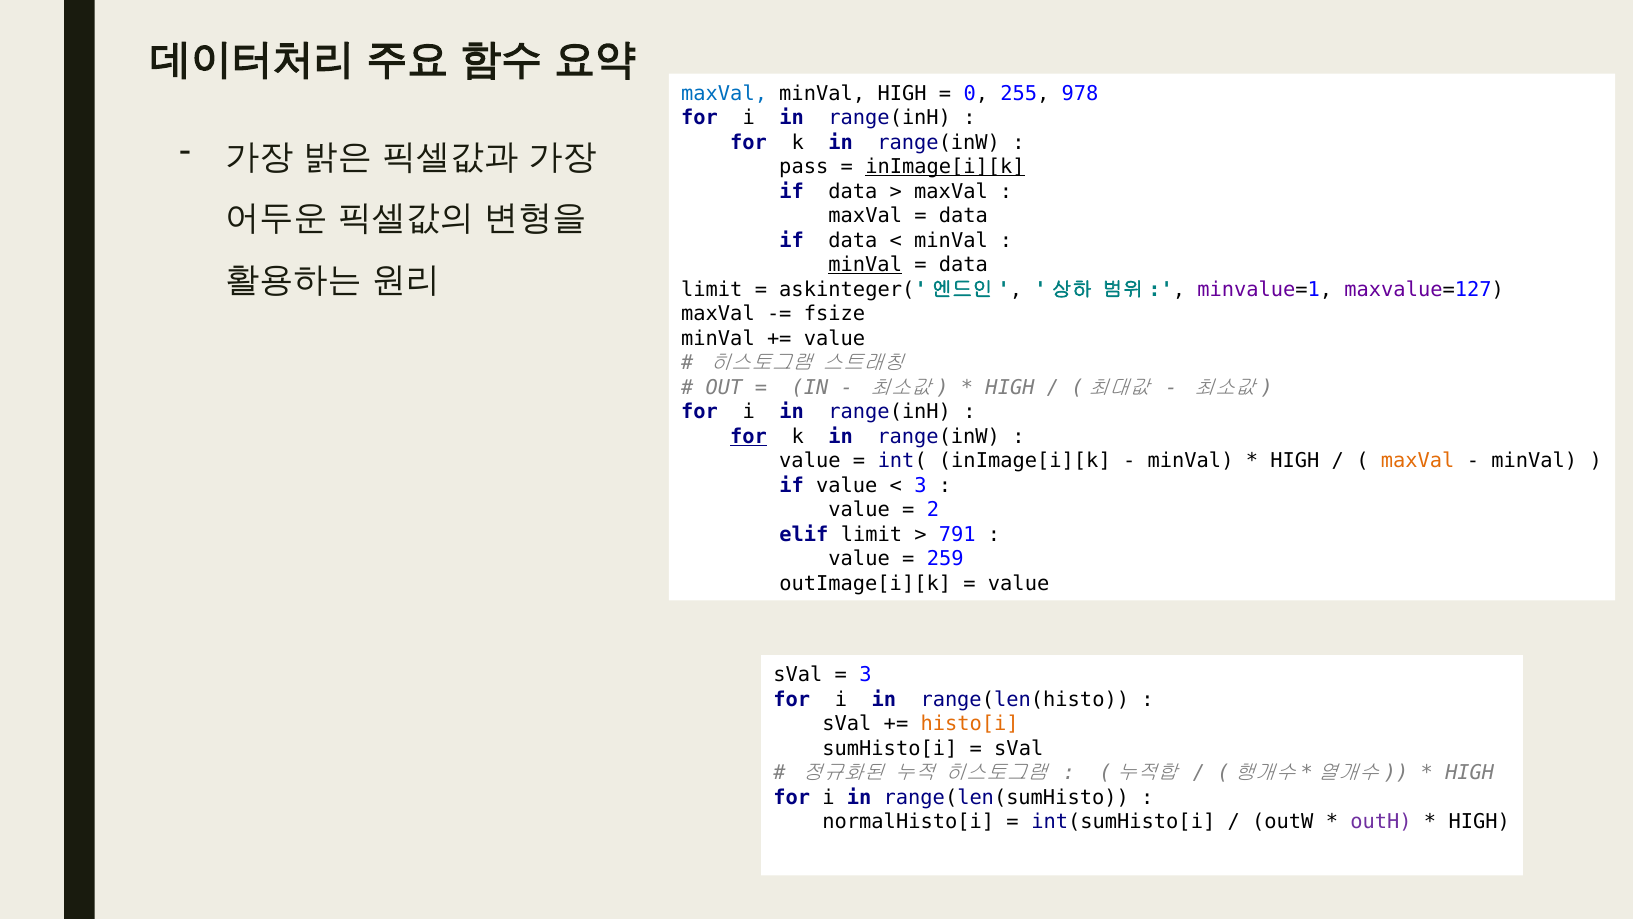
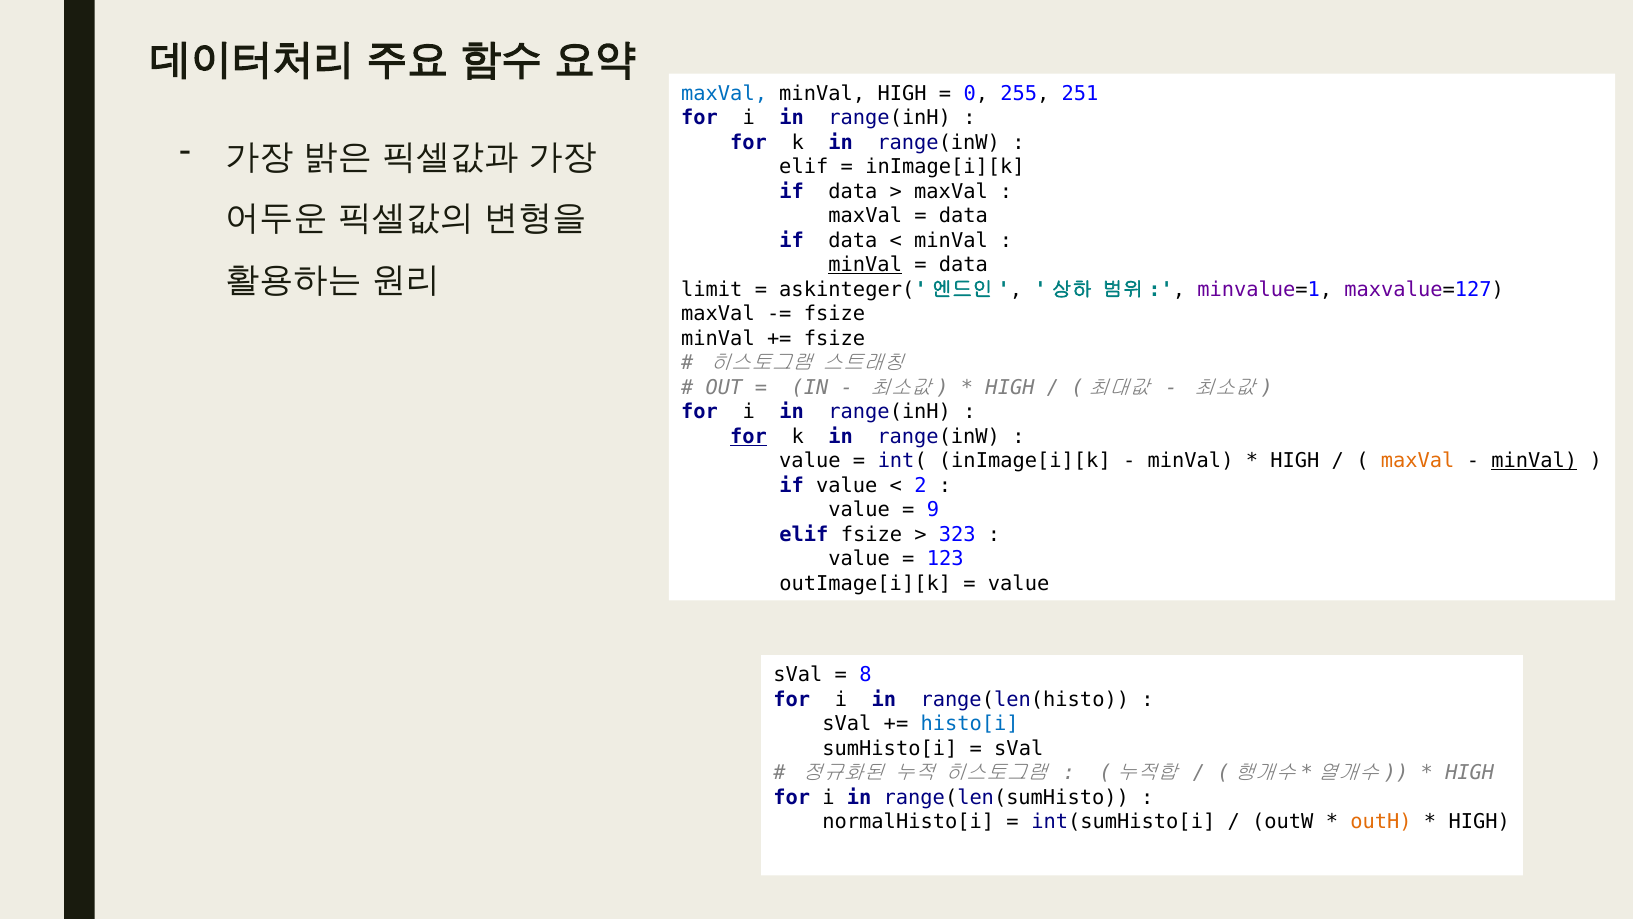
978: 978 -> 251 (1080, 93)
pass: pass -> elif (804, 167)
inImage[i][k underline: present -> none (945, 167)
value: value -> fsize (835, 338)
minVal underline: none -> present (1534, 461)
3: 3 -> 2 (920, 485)
2: 2 -> 9 (933, 510)
elif limit: limit -> fsize (871, 534)
791: 791 -> 323 (957, 534)
259: 259 -> 123 (945, 559)
3: 3 -> 8 (865, 674)
histo[i colour: orange -> blue (970, 723)
outH colour: purple -> orange (1381, 821)
